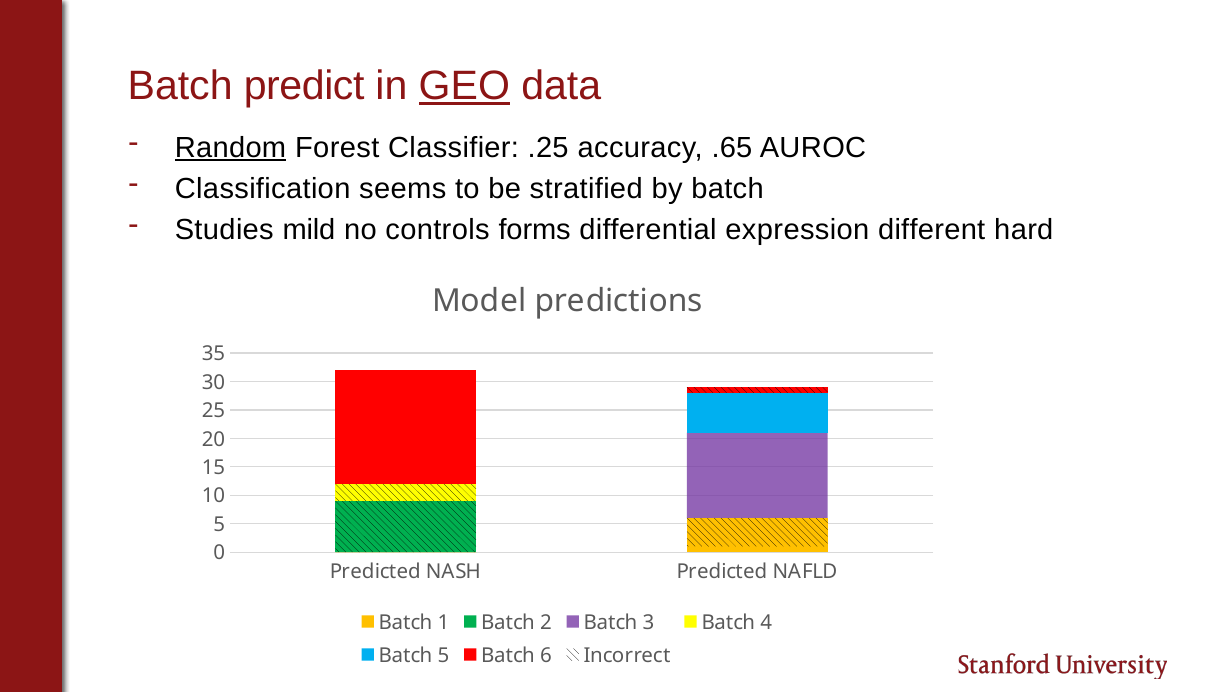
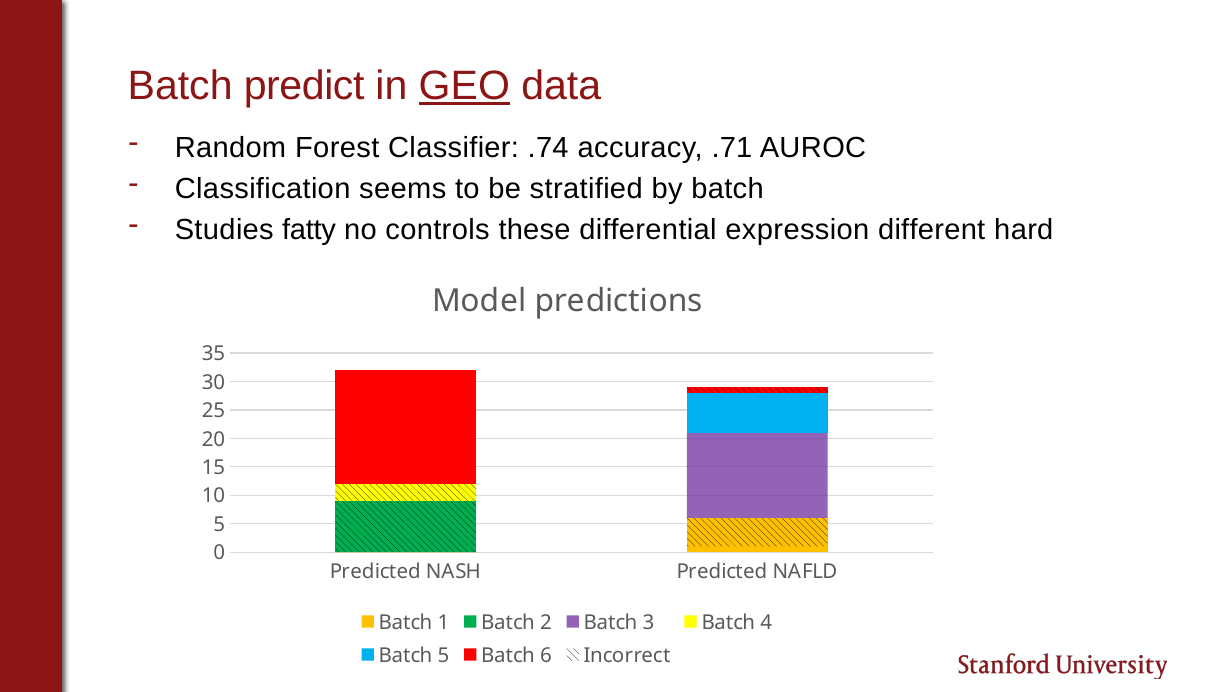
Random underline: present -> none (231, 148)
.25: .25 -> .74 (548, 148)
.65: .65 -> .71 (732, 148)
mild: mild -> fatty (309, 230)
forms: forms -> these (534, 230)
